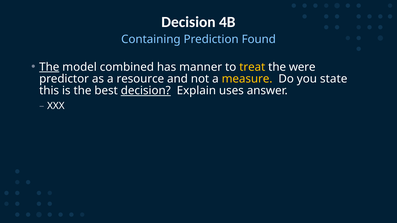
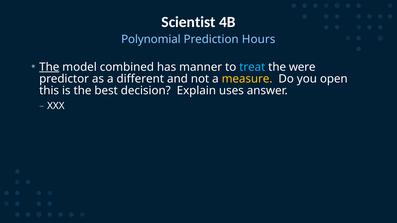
Decision: Decision -> Scientist (189, 22)
Containing: Containing -> Polynomial (151, 39)
Found: Found -> Hours (259, 39)
treat colour: yellow -> light blue (252, 67)
resource: resource -> different (140, 79)
state: state -> open (334, 79)
decision underline: present -> none (146, 91)
